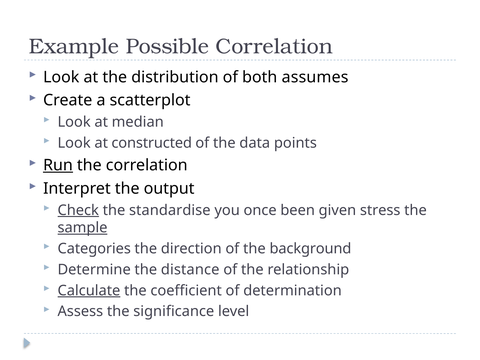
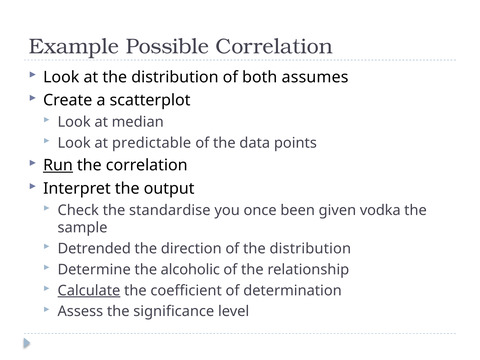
constructed: constructed -> predictable (152, 143)
Check underline: present -> none (78, 210)
stress: stress -> vodka (380, 210)
sample underline: present -> none (82, 228)
Categories: Categories -> Detrended (94, 249)
of the background: background -> distribution (310, 249)
distance: distance -> alcoholic (190, 270)
